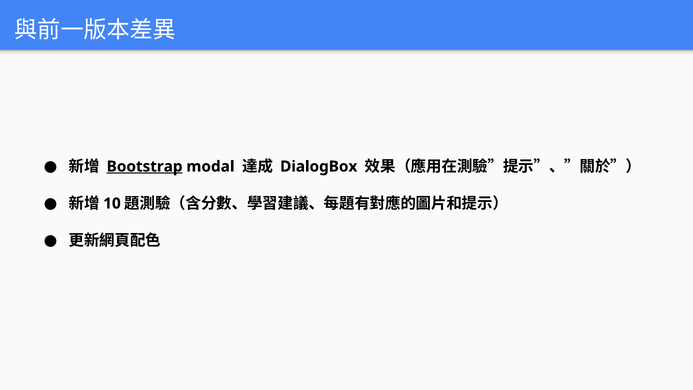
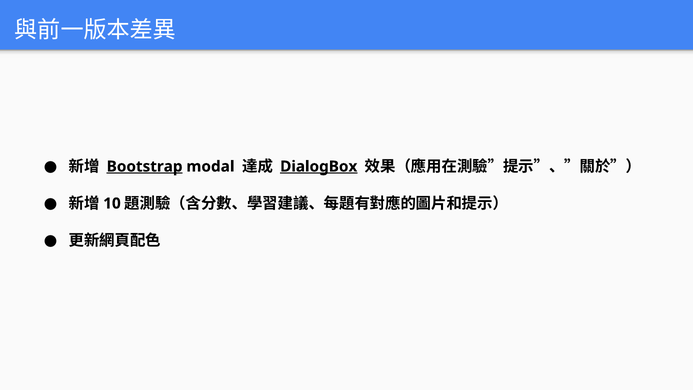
DialogBox underline: none -> present (319, 166)
